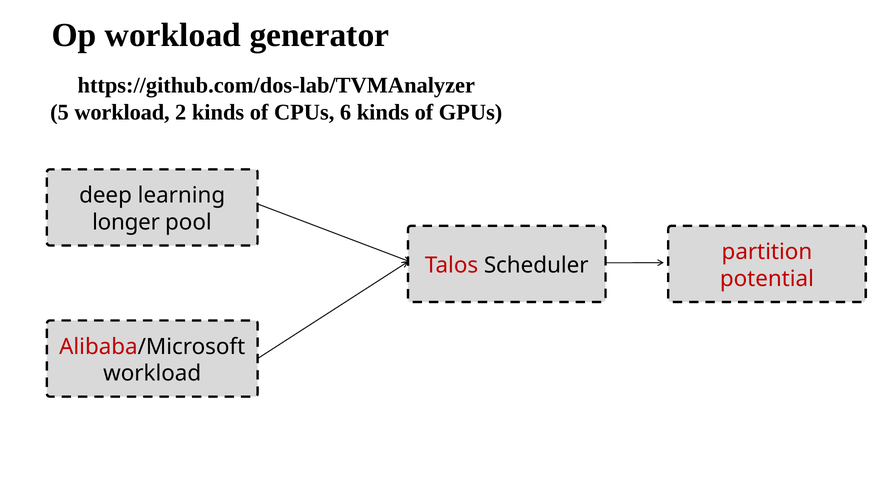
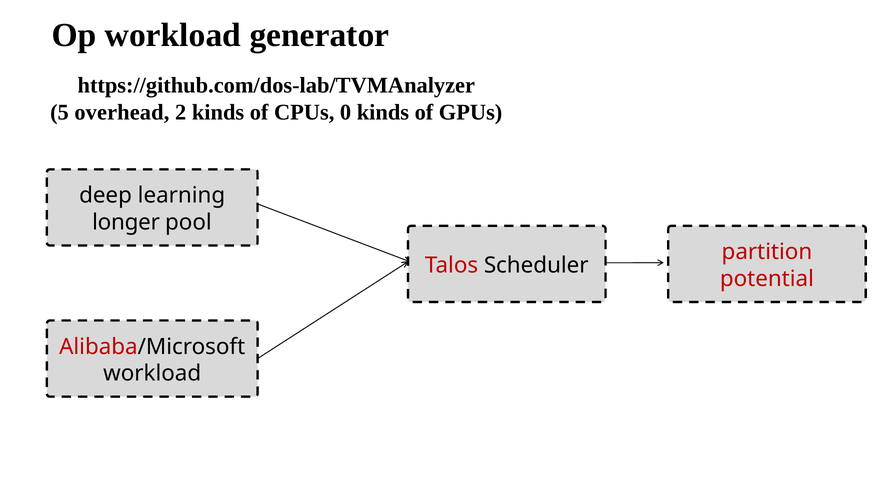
5 workload: workload -> overhead (122, 112)
6: 6 -> 0 (346, 112)
